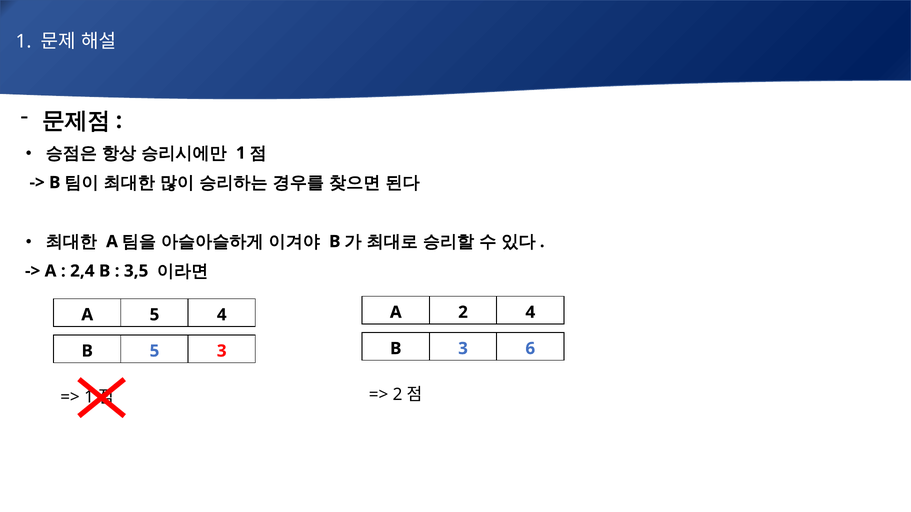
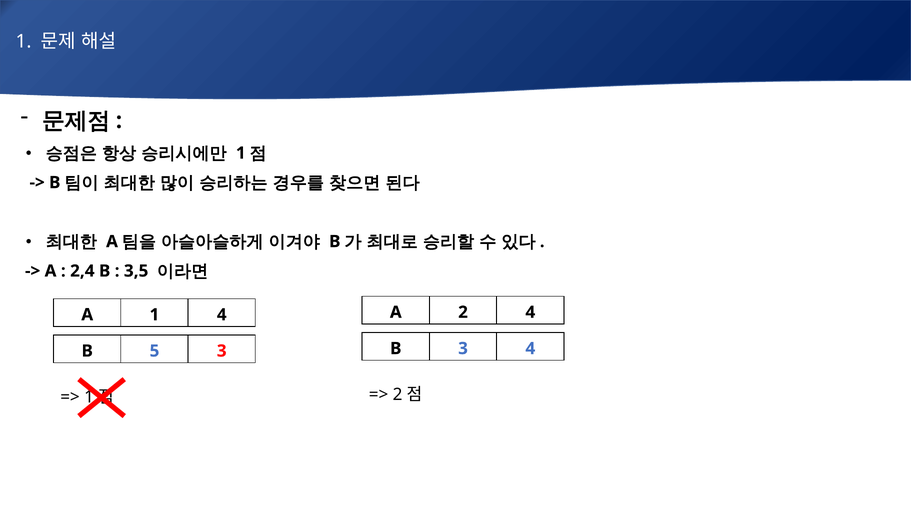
A 5: 5 -> 1 (154, 315)
3 6: 6 -> 4 (530, 349)
